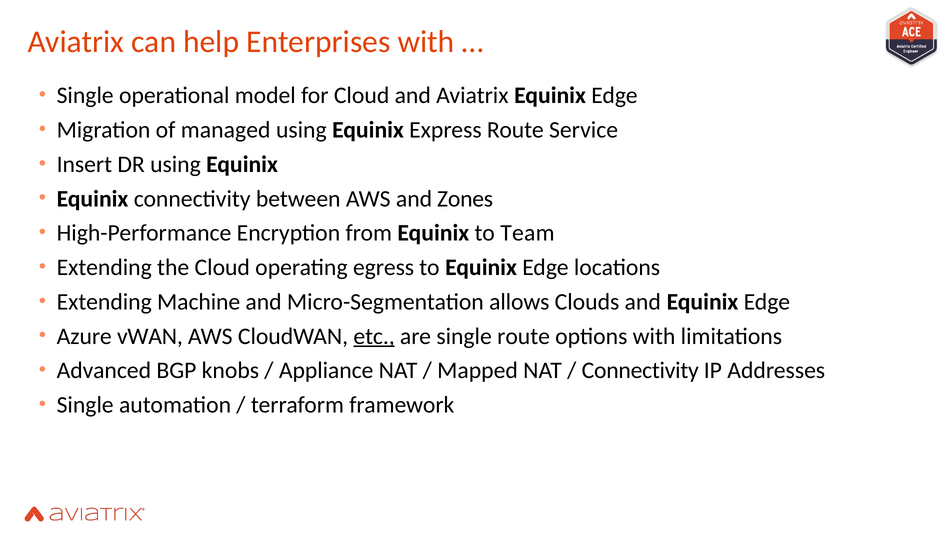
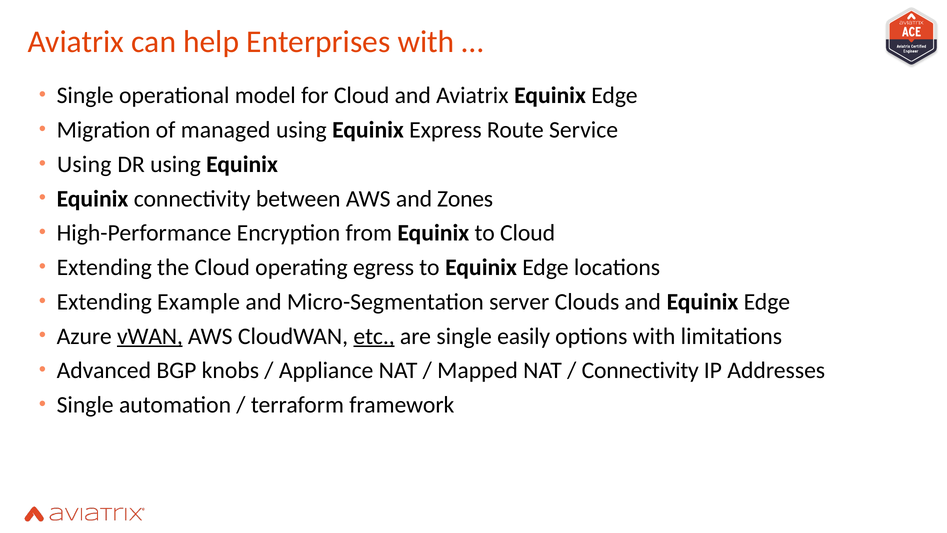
Insert: Insert -> Using (84, 164)
to Team: Team -> Cloud (528, 233)
Machine: Machine -> Example (199, 302)
allows: allows -> server (519, 302)
vWAN underline: none -> present (150, 336)
single route: route -> easily (524, 336)
